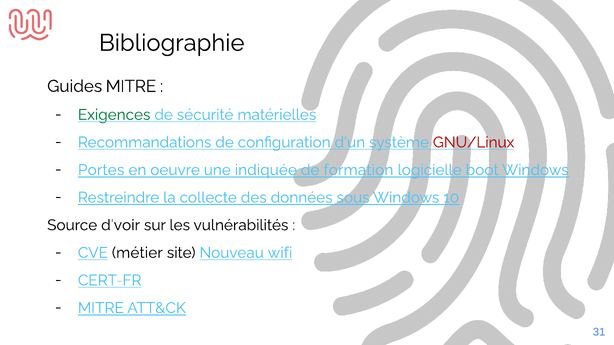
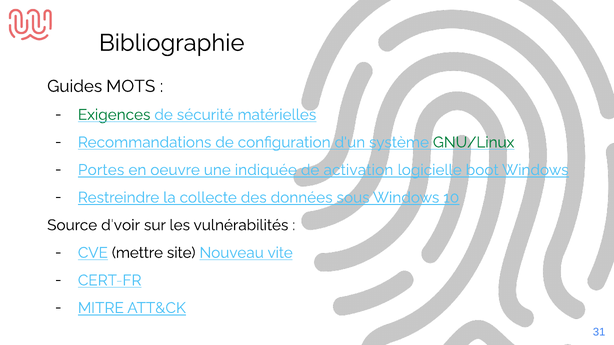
Guides MITRE: MITRE -> MOTS (131, 86)
GNU/Linux colour: red -> green (474, 143)
formation: formation -> activation (358, 170)
métier: métier -> mettre (137, 253)
wifi: wifi -> vite (280, 253)
